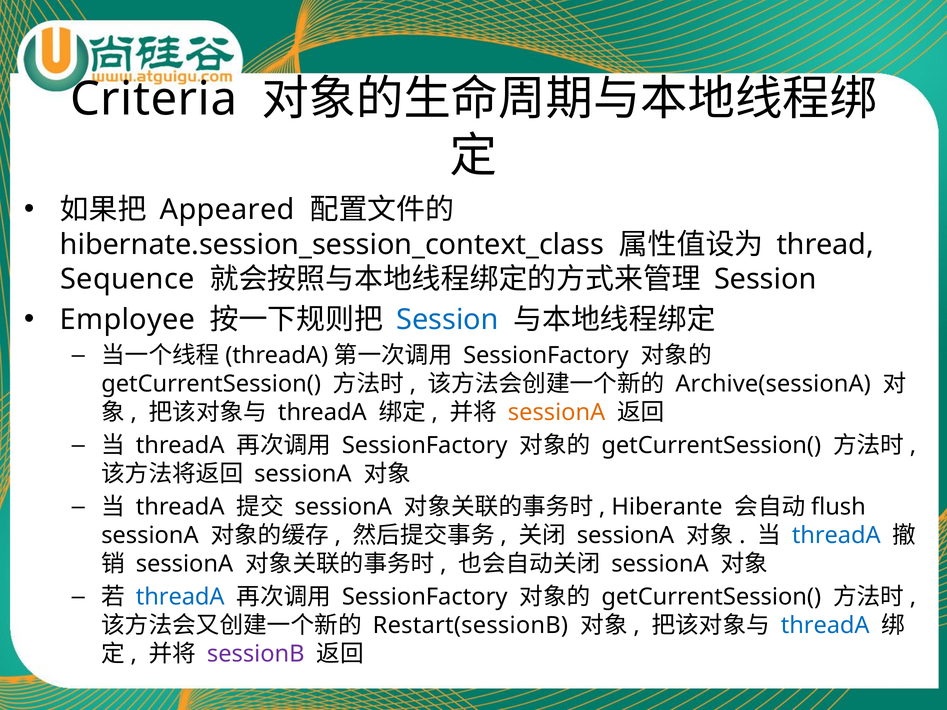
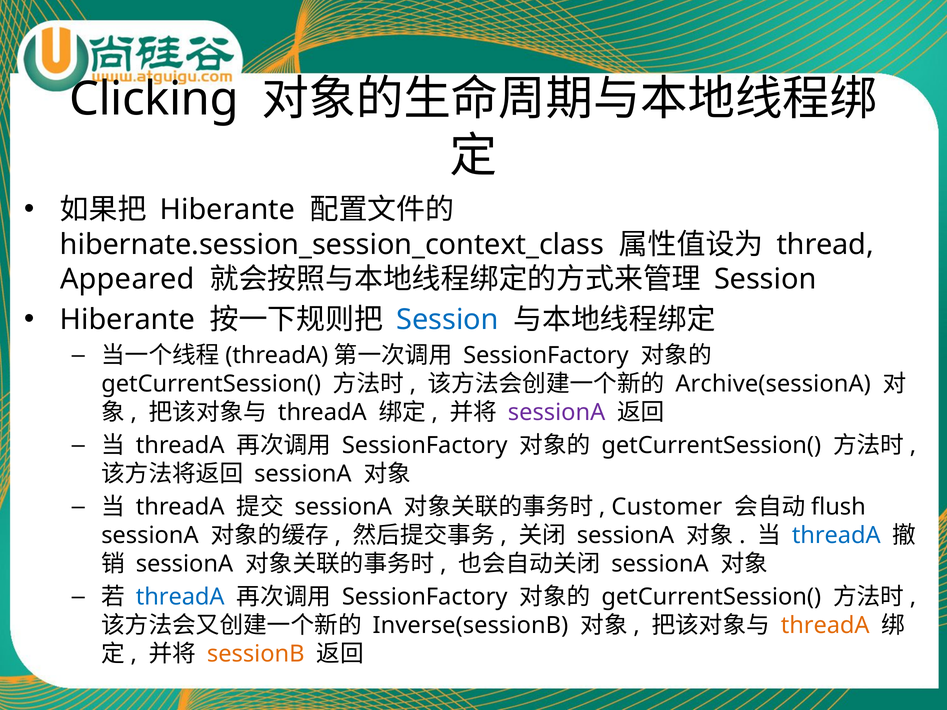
Criteria: Criteria -> Clicking (154, 99)
Appeared: Appeared -> Hiberante (227, 210)
Sequence: Sequence -> Appeared (127, 279)
Employee: Employee -> Hiberante (128, 320)
sessionA colour: orange -> purple (557, 413)
Hiberante: Hiberante -> Customer (667, 507)
Restart(sessionB: Restart(sessionB -> Inverse(sessionB (470, 626)
threadA colour: blue -> orange (825, 626)
sessionB colour: purple -> orange (256, 654)
